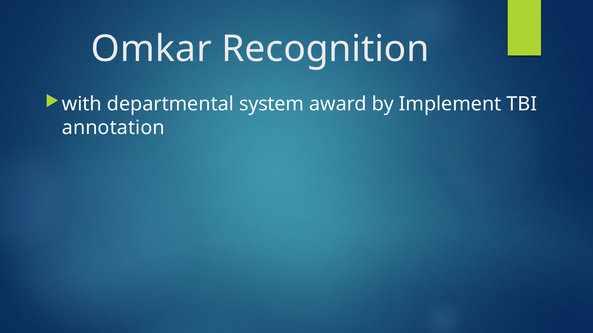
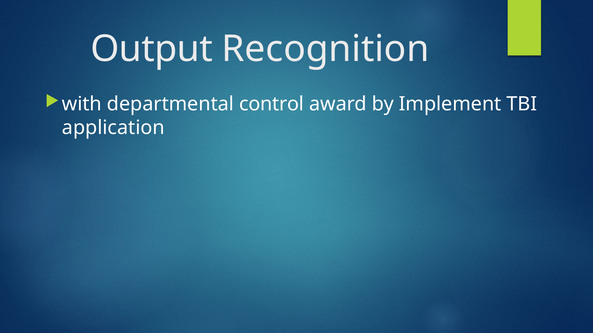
Omkar: Omkar -> Output (152, 49)
system: system -> control (272, 104)
annotation: annotation -> application (113, 128)
